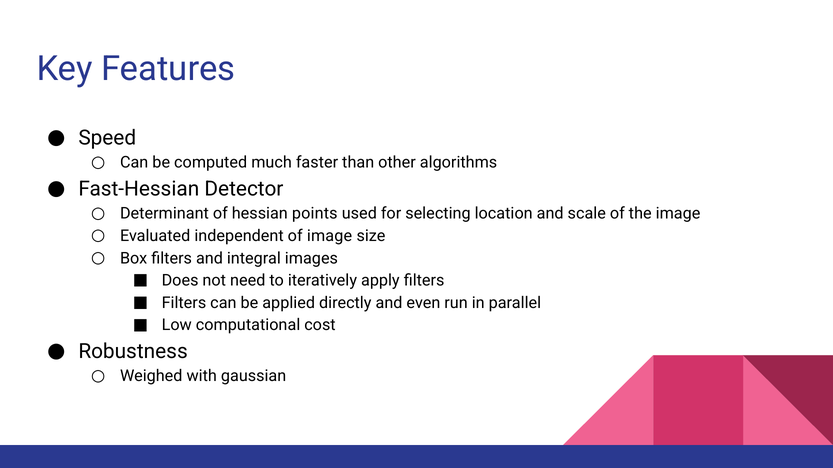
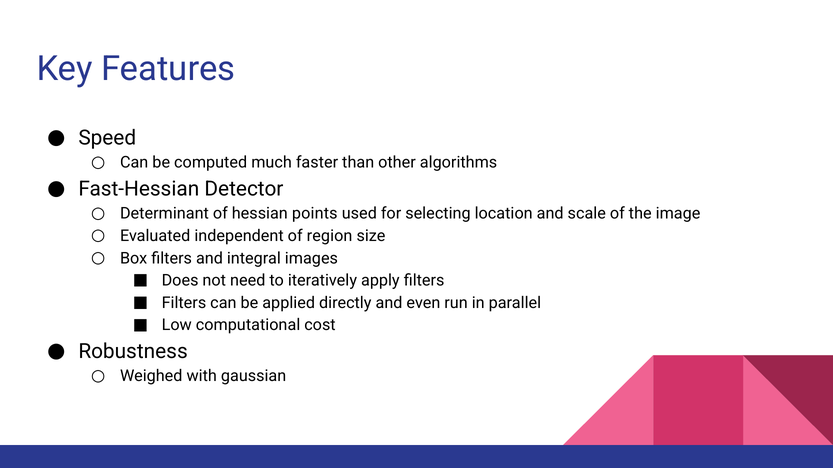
of image: image -> region (330, 236)
